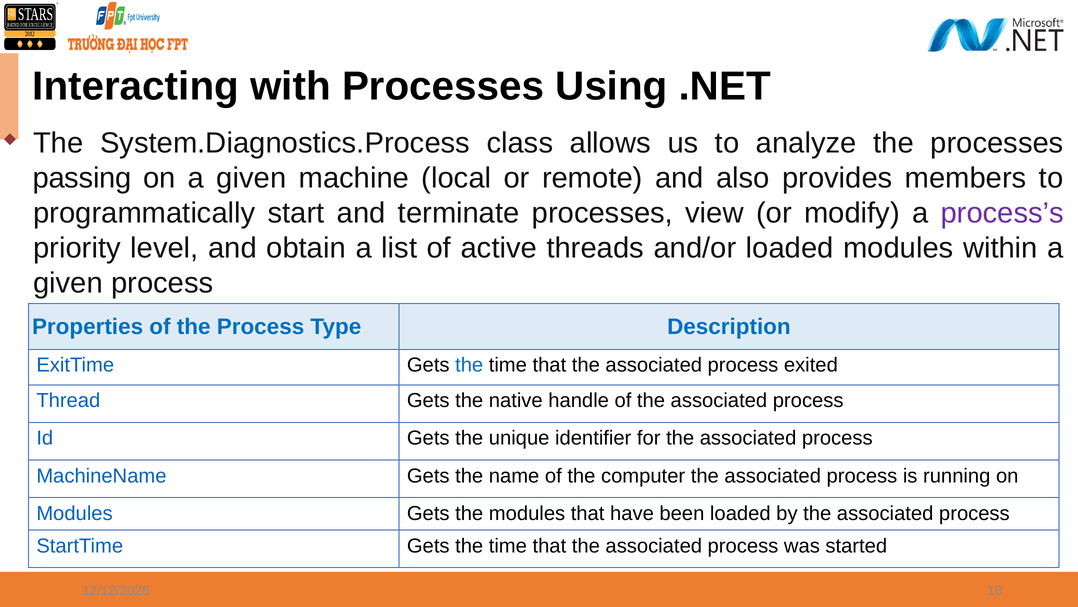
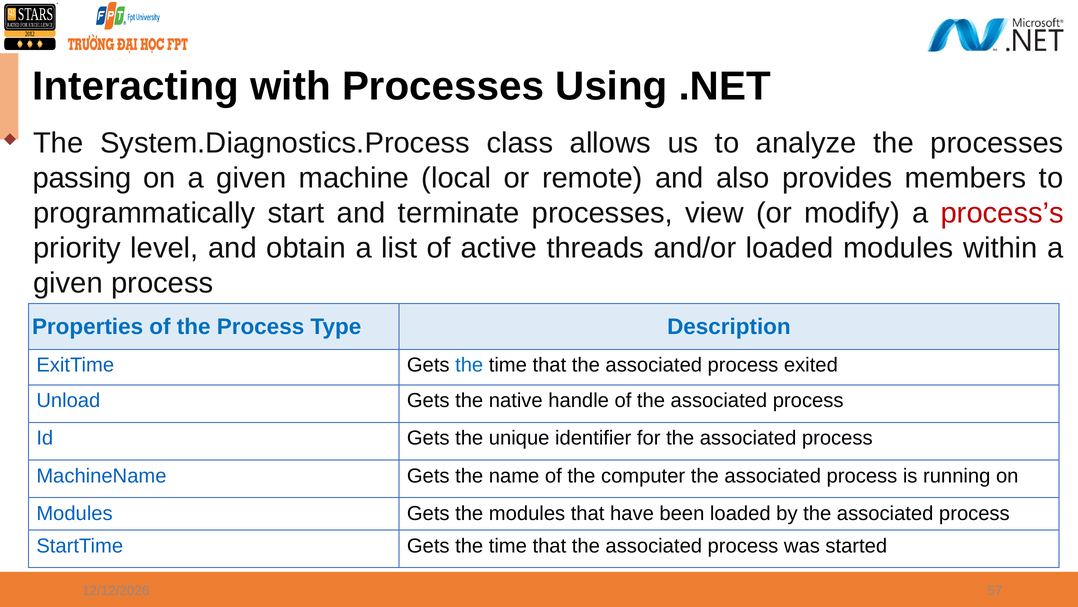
process’s colour: purple -> red (1002, 213)
Thread: Thread -> Unload (68, 400)
10: 10 -> 57 (995, 590)
